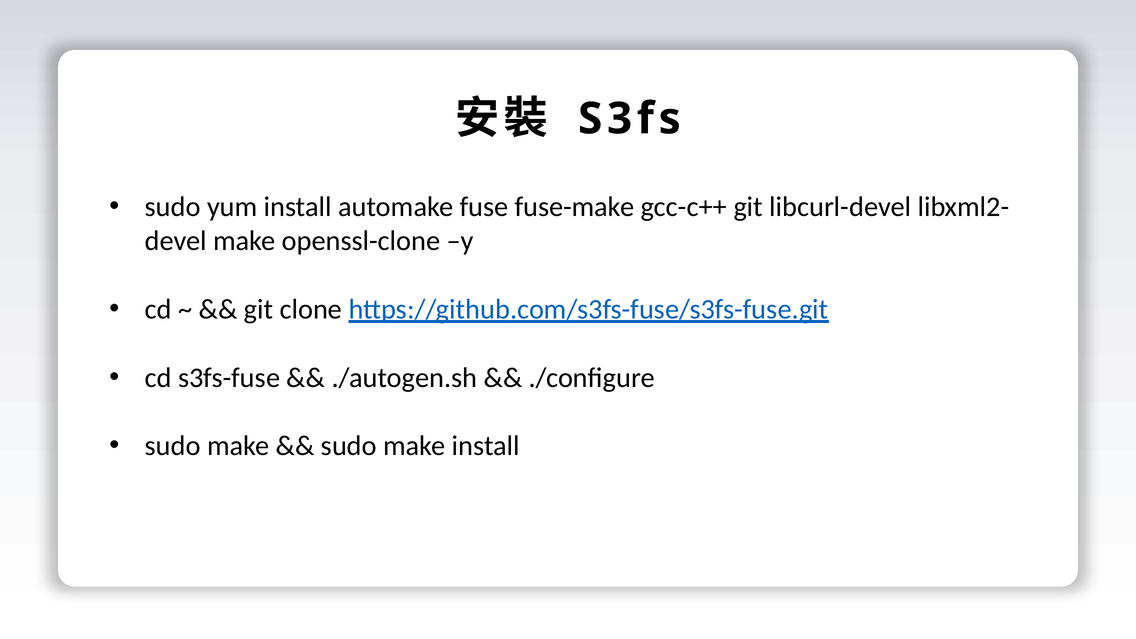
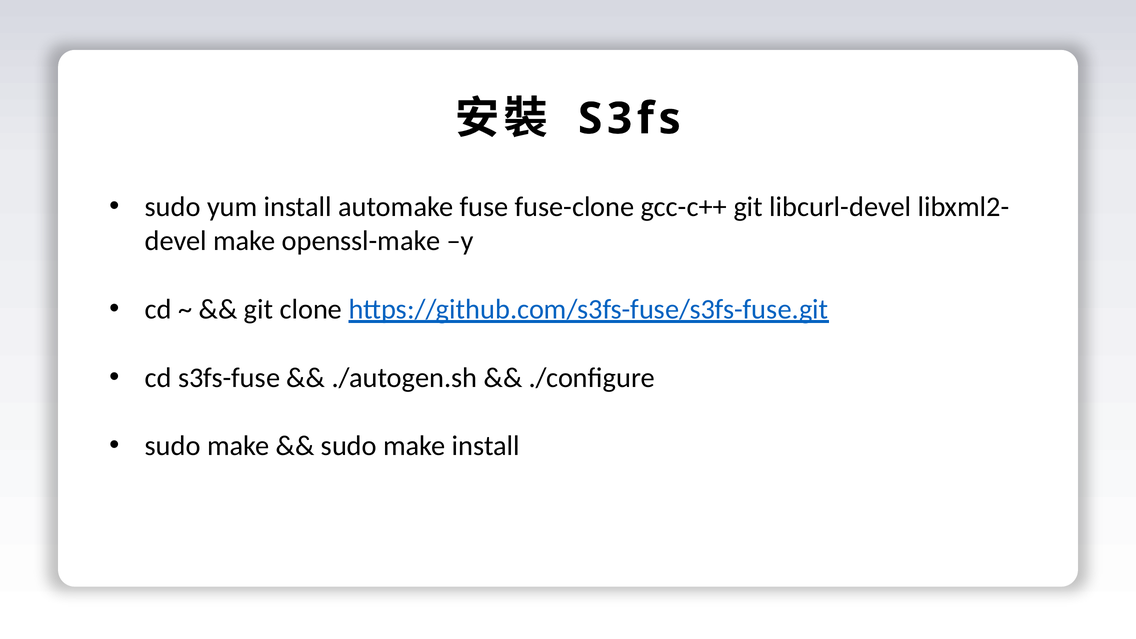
fuse-make: fuse-make -> fuse-clone (575, 207)
openssl-clone: openssl-clone -> openssl-make (361, 241)
